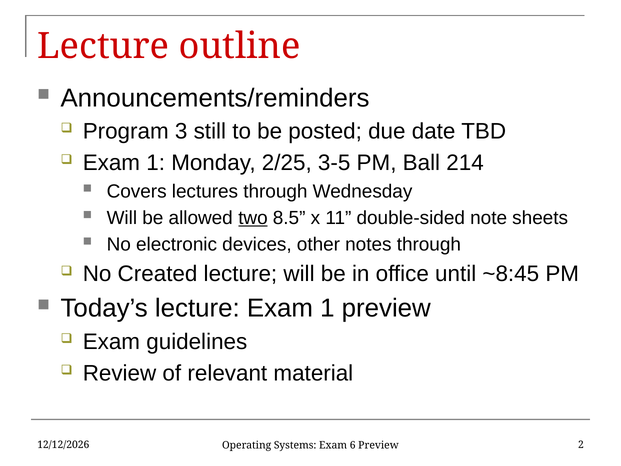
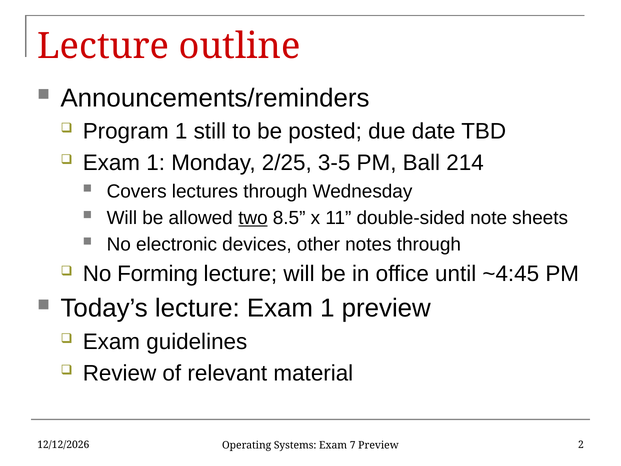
Program 3: 3 -> 1 (181, 131)
Created: Created -> Forming (158, 274)
~8:45: ~8:45 -> ~4:45 (511, 274)
6: 6 -> 7 (353, 445)
